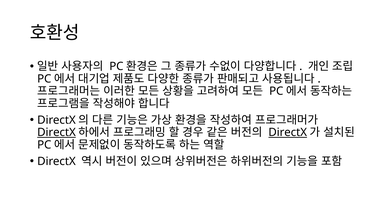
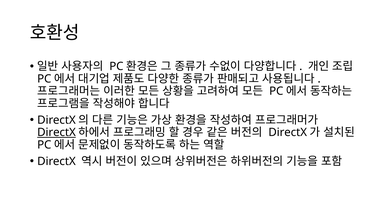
DirectX underline: present -> none (288, 132)
